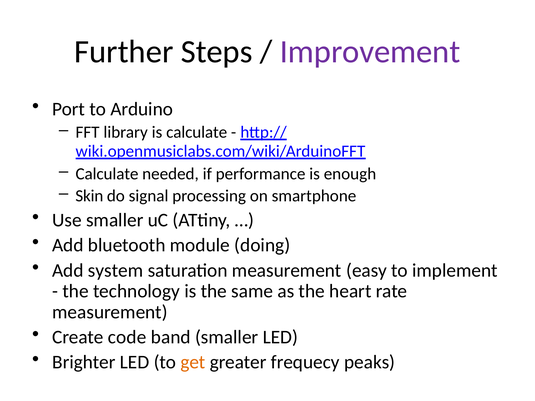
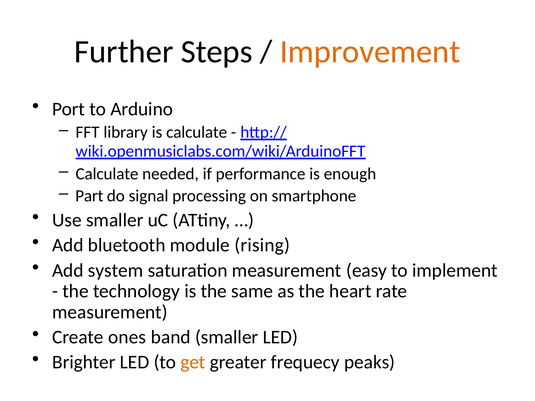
Improvement colour: purple -> orange (370, 52)
Skin: Skin -> Part (89, 196)
doing: doing -> rising (262, 245)
code: code -> ones (127, 337)
